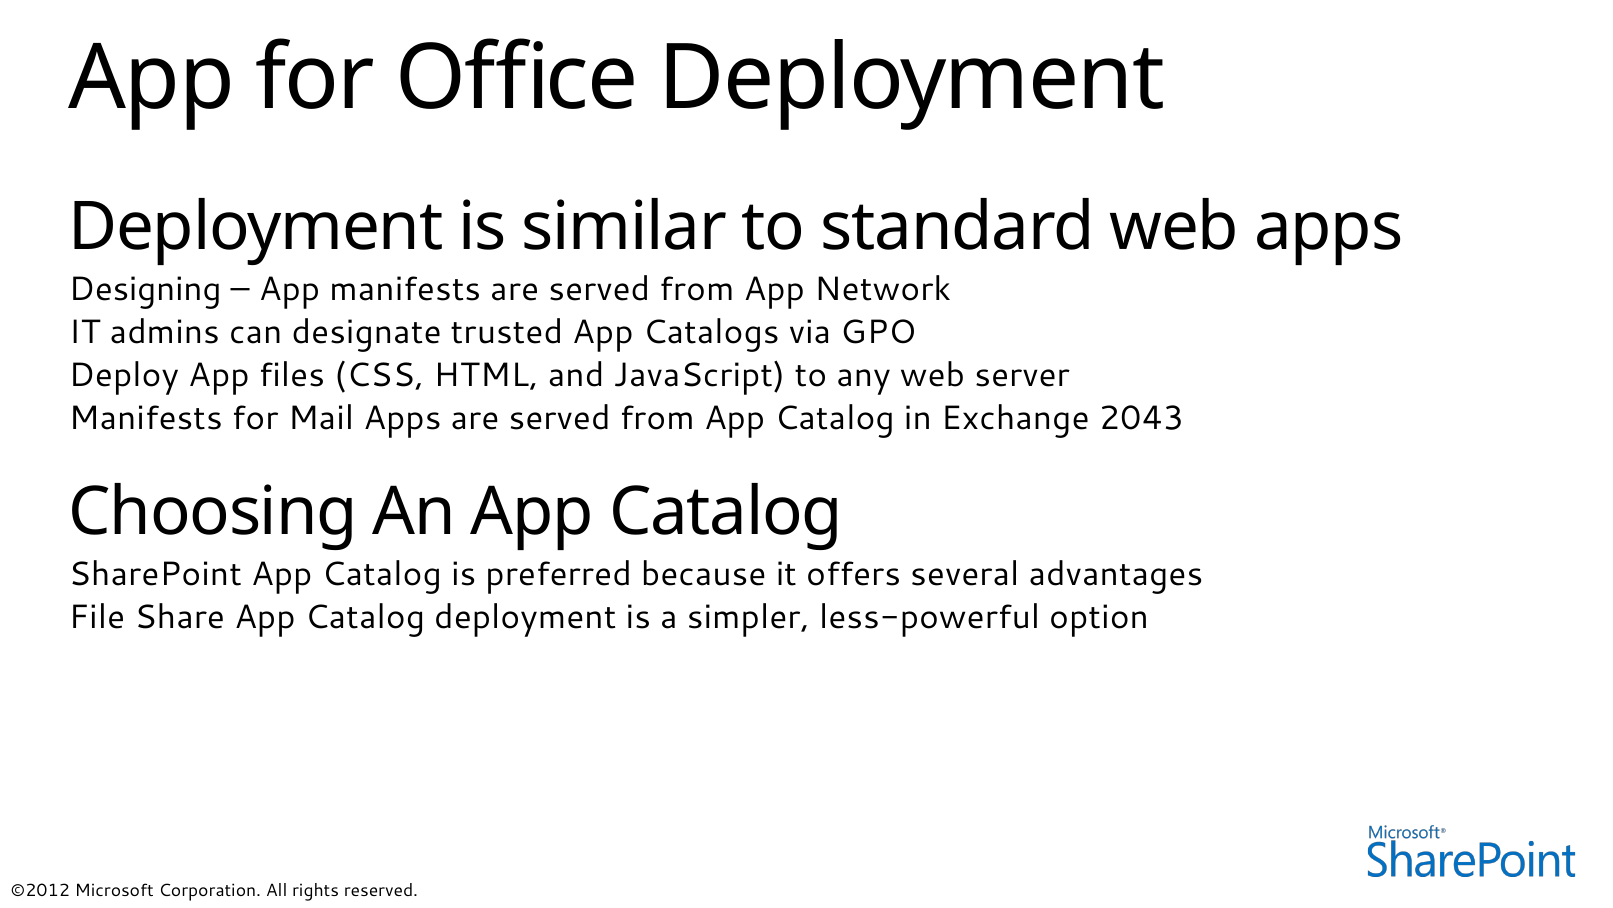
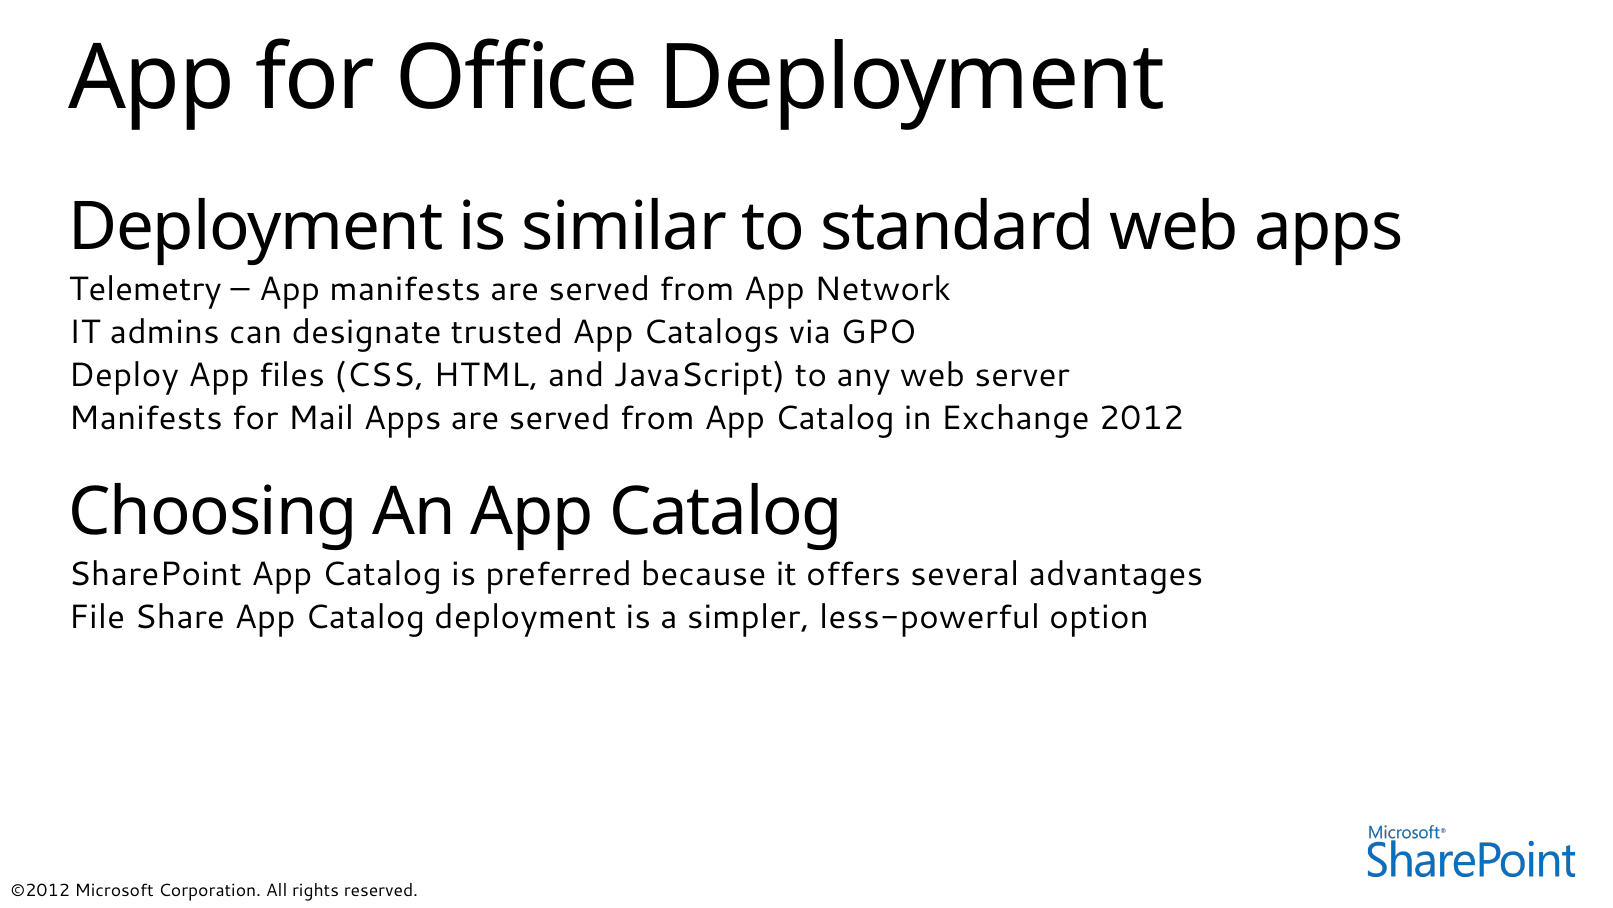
Designing: Designing -> Telemetry (145, 289)
2043: 2043 -> 2012 (1142, 418)
